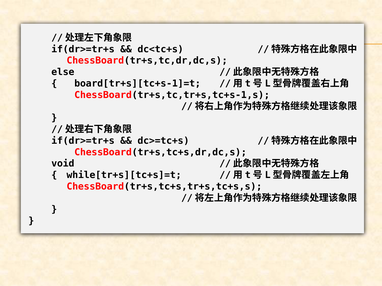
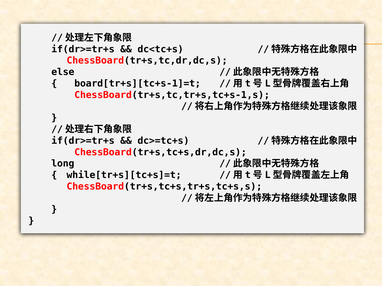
void: void -> long (63, 164)
